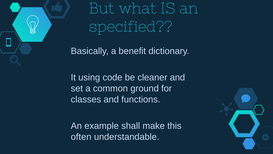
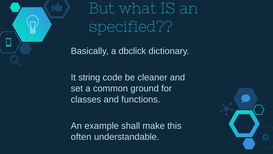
benefit: benefit -> dbclick (132, 51)
using: using -> string (89, 77)
